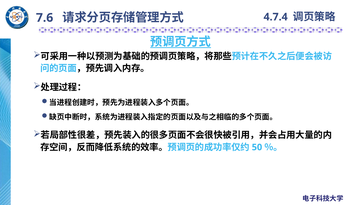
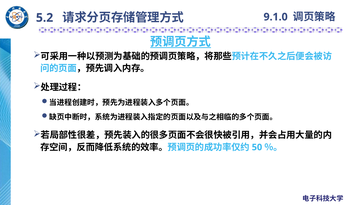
4.7.4: 4.7.4 -> 9.1.0 (276, 17)
7.6: 7.6 -> 5.2 (45, 18)
